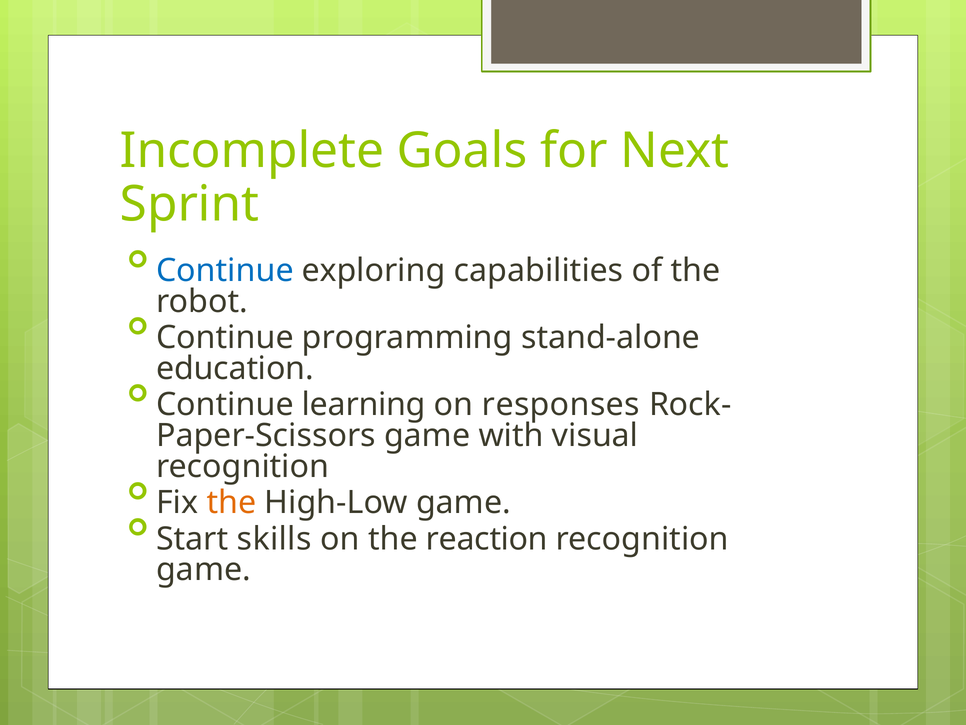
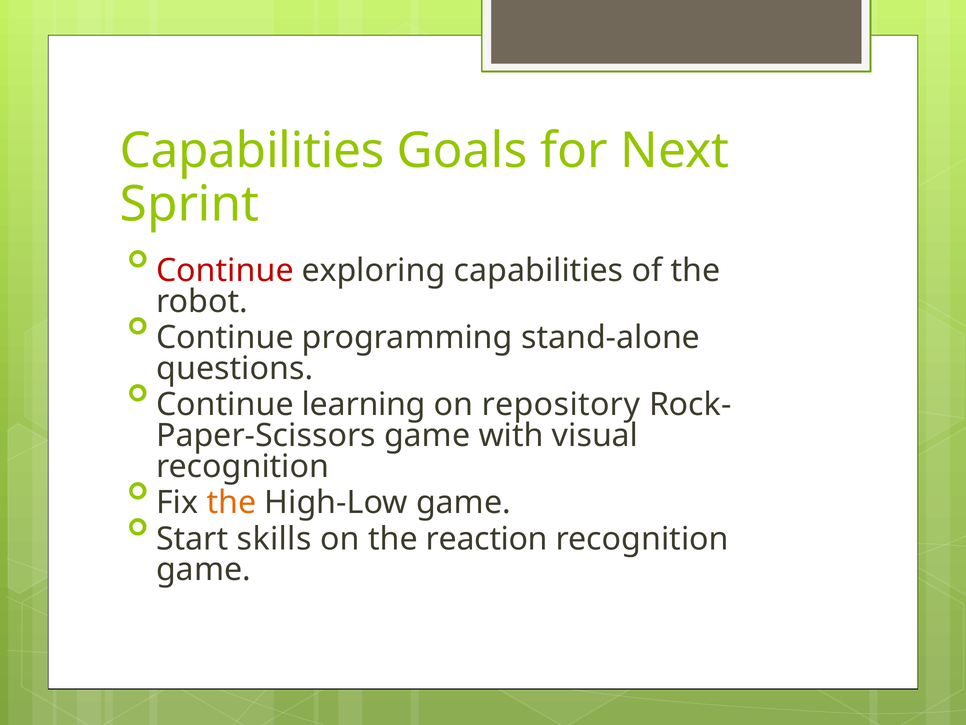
Incomplete: Incomplete -> Capabilities (252, 151)
Continue colour: blue -> red (225, 271)
education: education -> questions (235, 369)
responses: responses -> repository (561, 405)
